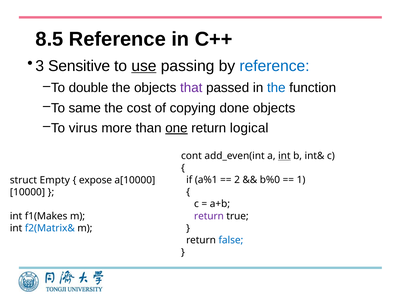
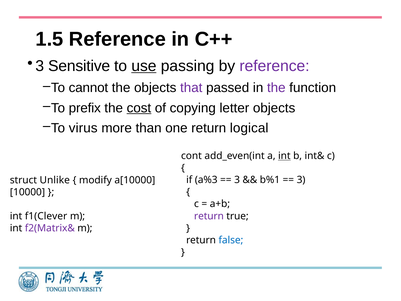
8.5: 8.5 -> 1.5 (49, 39)
reference colour: blue -> purple (274, 66)
double: double -> cannot (88, 88)
the colour: blue -> purple (276, 88)
same: same -> prefix (85, 108)
cost underline: none -> present (139, 108)
done: done -> letter (234, 108)
one underline: present -> none (176, 128)
a%1: a%1 -> a%3 (206, 180)
2: 2 -> 3 (237, 180)
b%0: b%0 -> b%1 (270, 180)
1: 1 -> 3 (301, 180)
Empty: Empty -> Unlike (55, 180)
expose: expose -> modify (95, 180)
f1(Makes: f1(Makes -> f1(Clever (46, 216)
f2(Matrix& colour: blue -> purple (50, 228)
